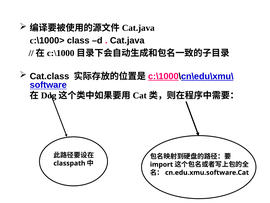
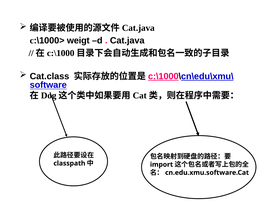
class: class -> weigt (78, 40)
